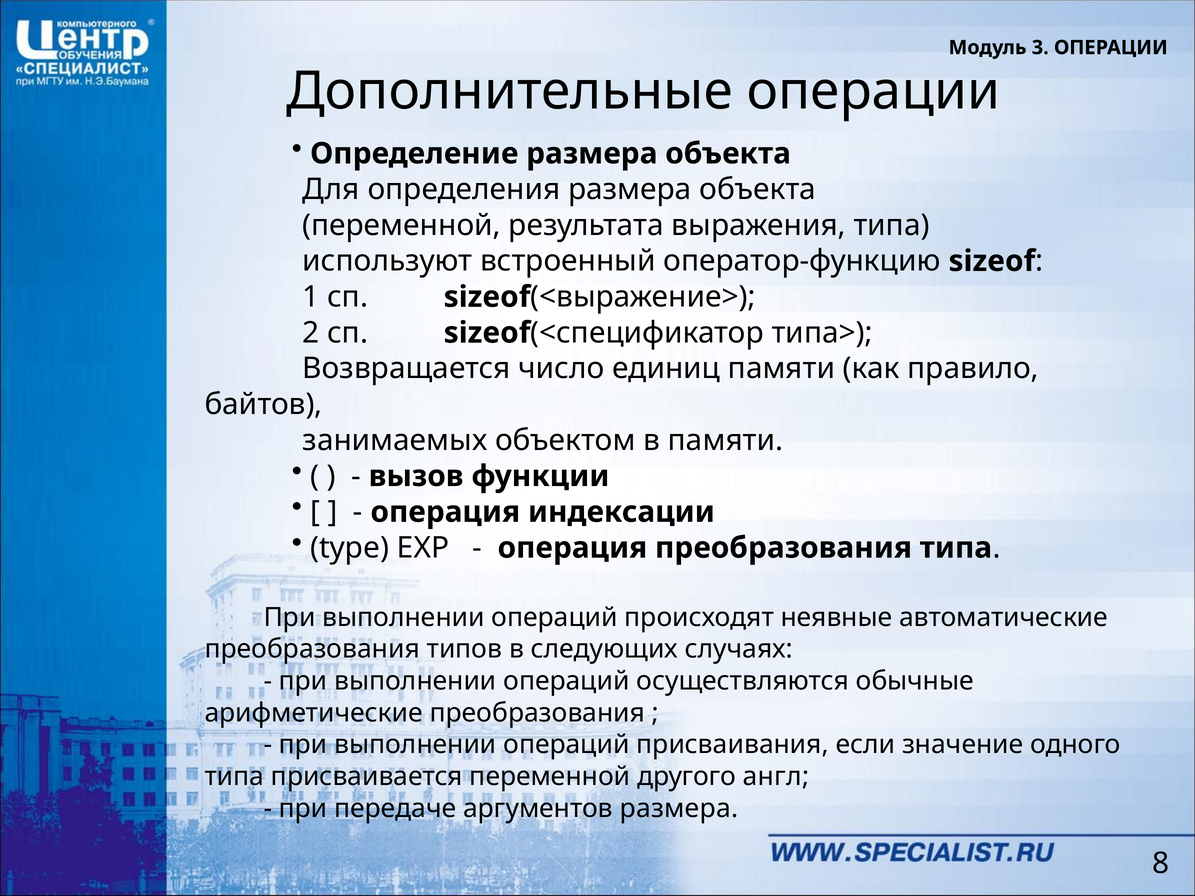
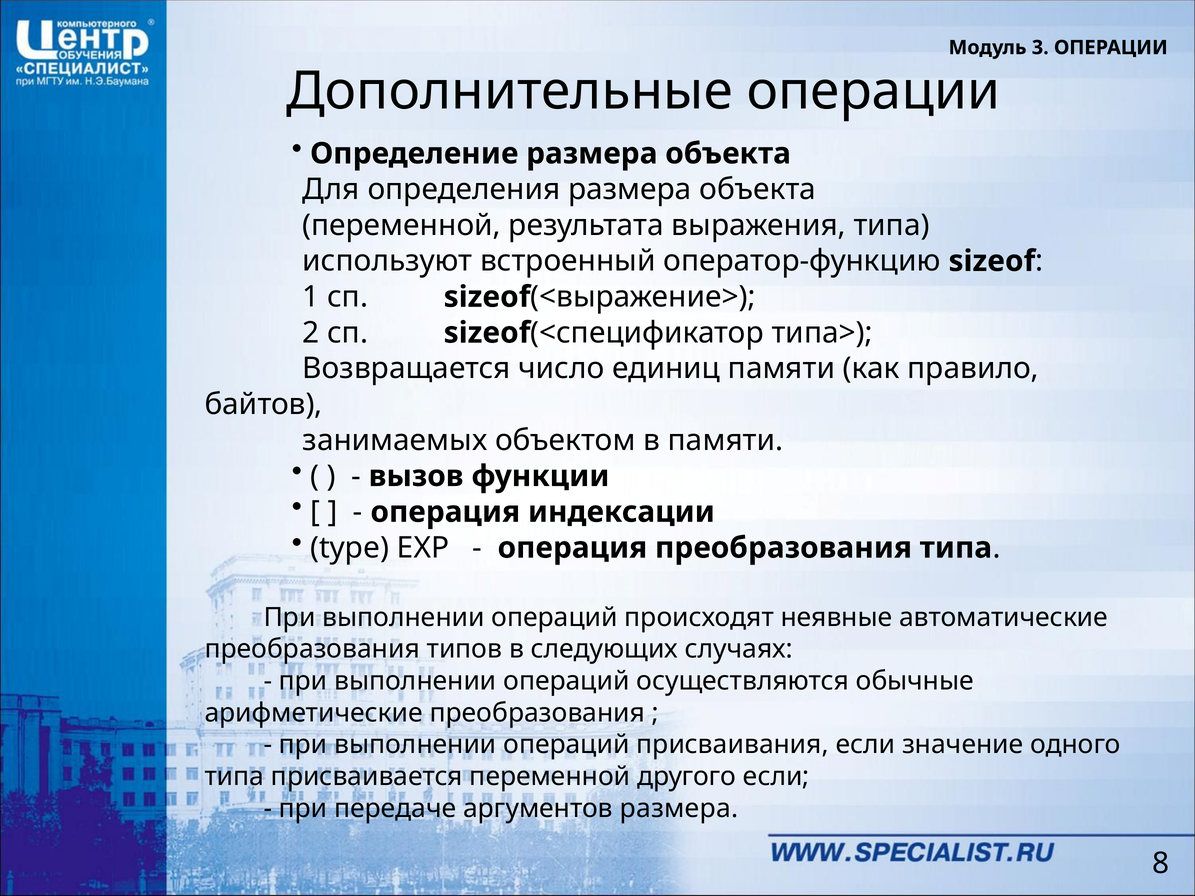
другого англ: англ -> если (776, 777)
